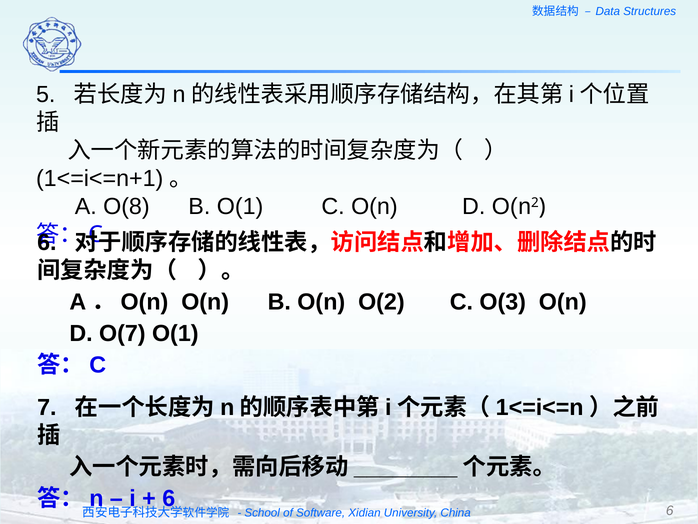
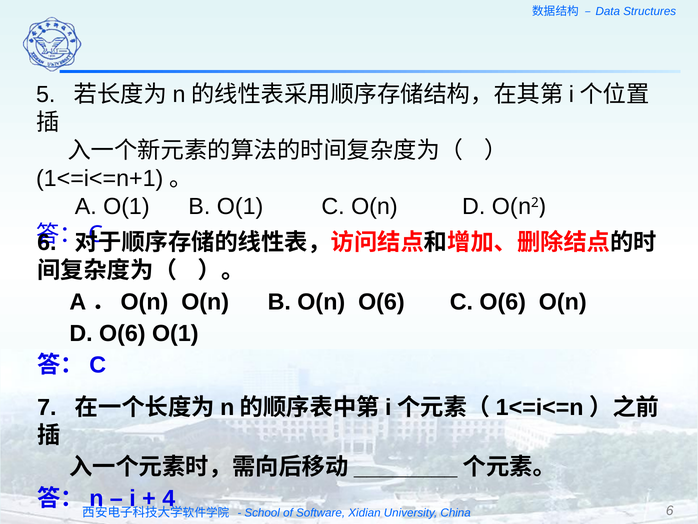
A O(8: O(8 -> O(1 (126, 206)
O(n O(2: O(2 -> O(6 (381, 302)
C O(3: O(3 -> O(6 (503, 302)
D O(7: O(7 -> O(6 (122, 333)
6: 6 -> 4 (169, 498)
